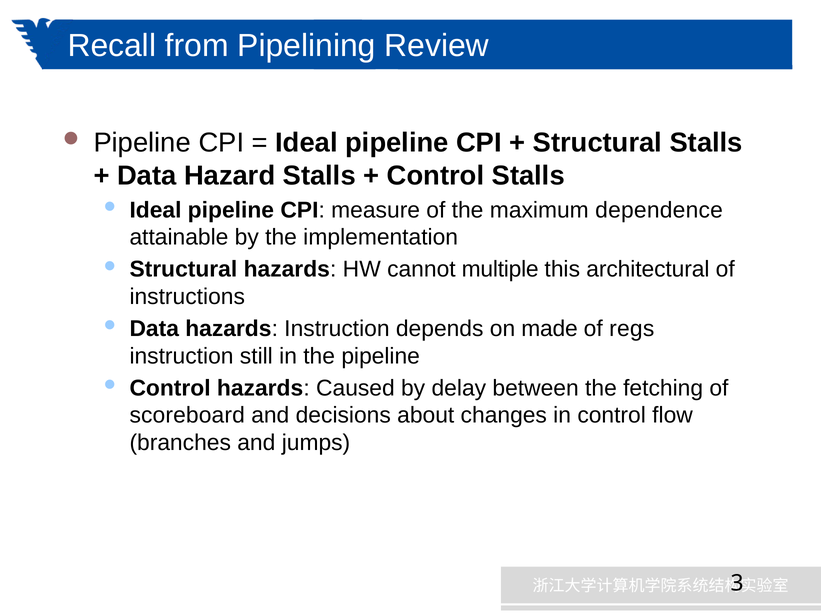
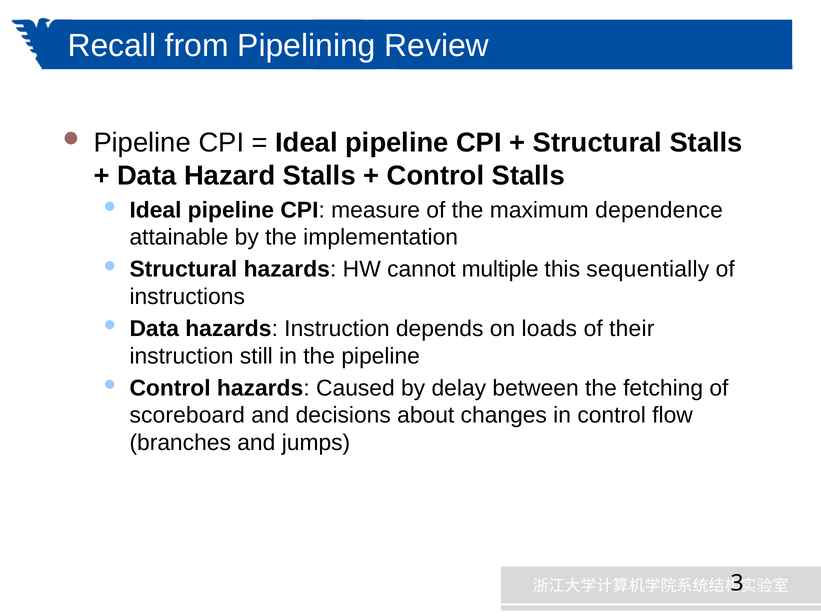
architectural: architectural -> sequentially (648, 269)
made: made -> loads (549, 329)
regs: regs -> their (632, 329)
